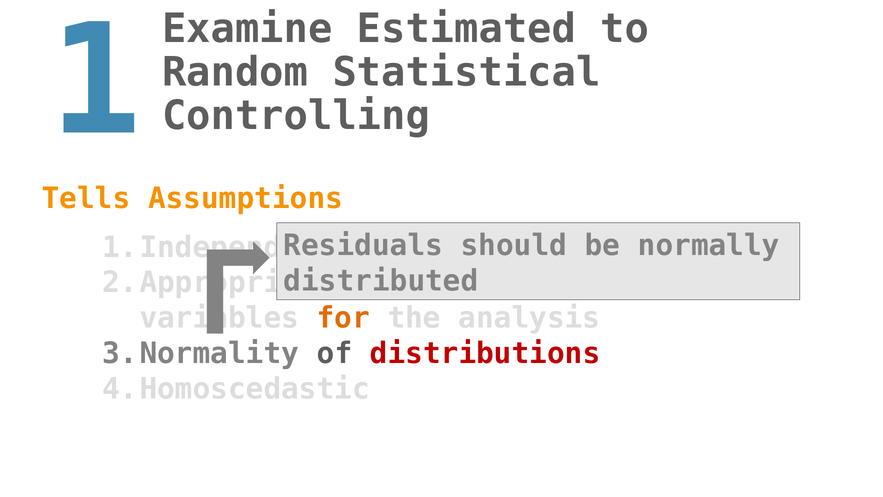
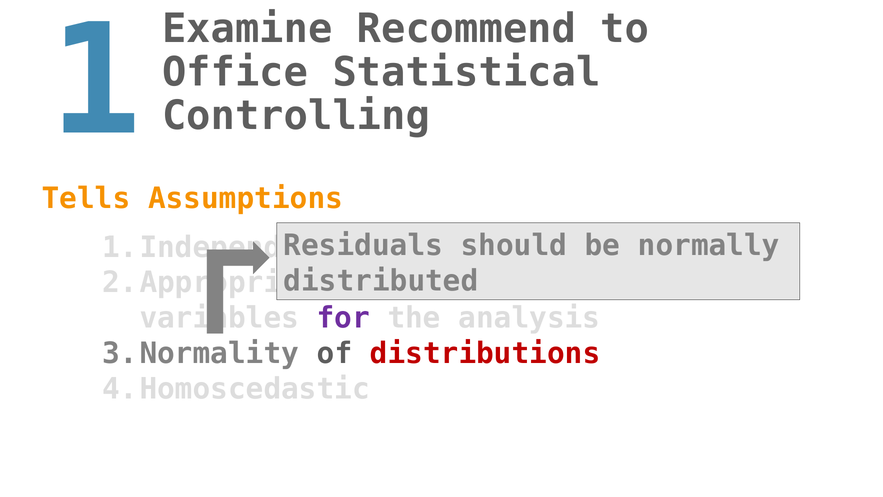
Estimated: Estimated -> Recommend (466, 29)
Random: Random -> Office (235, 72)
for colour: orange -> purple (343, 318)
